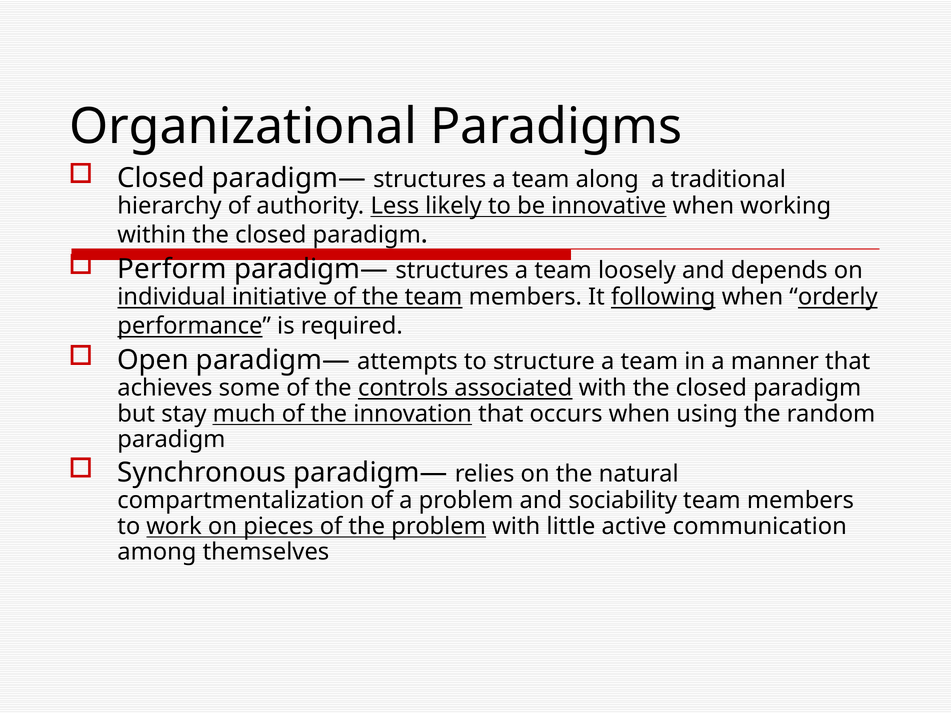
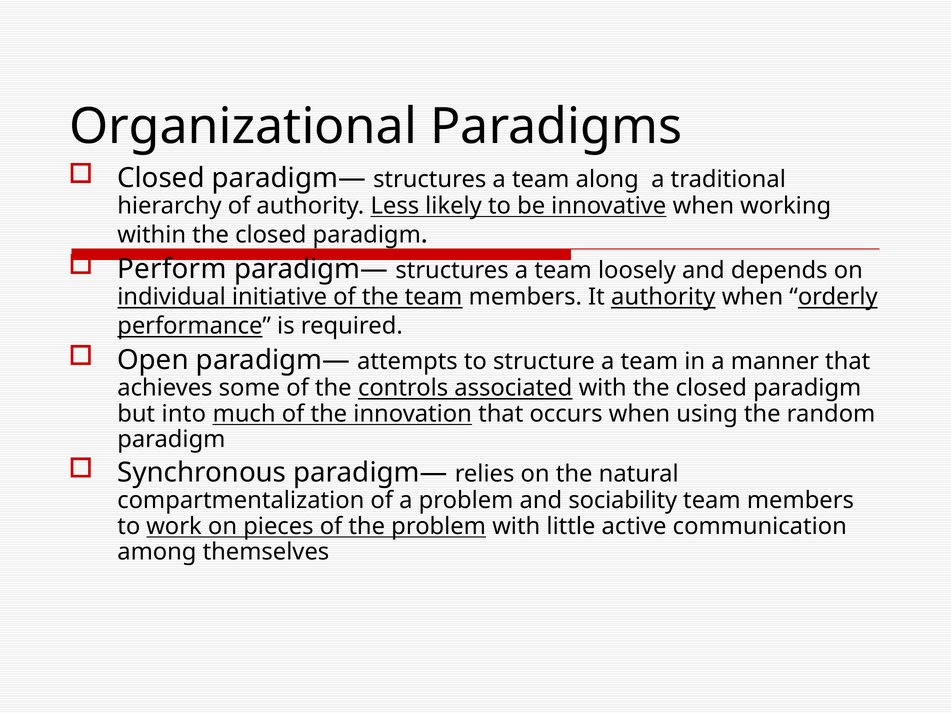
It following: following -> authority (663, 297)
stay: stay -> into (184, 414)
